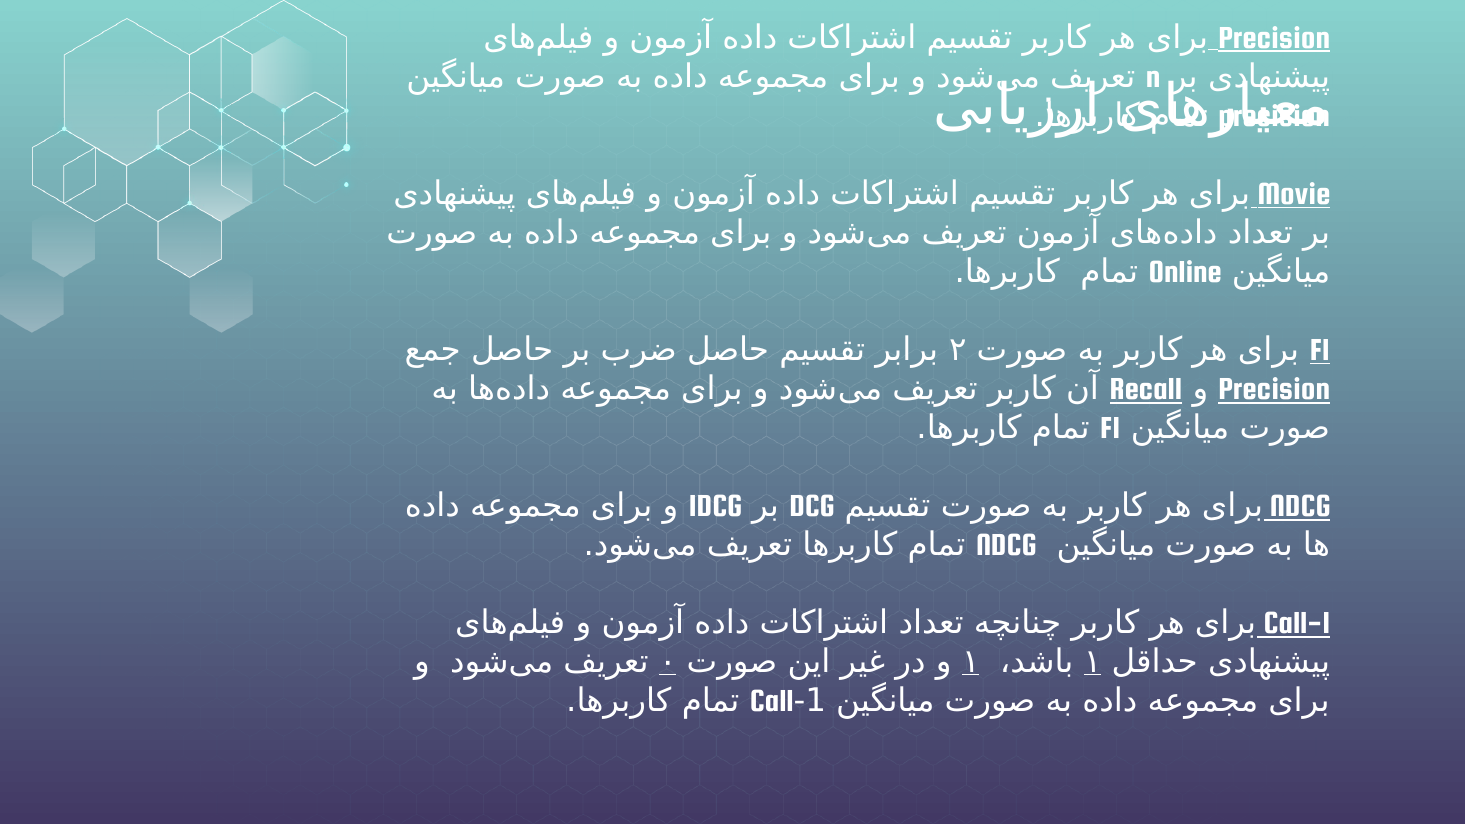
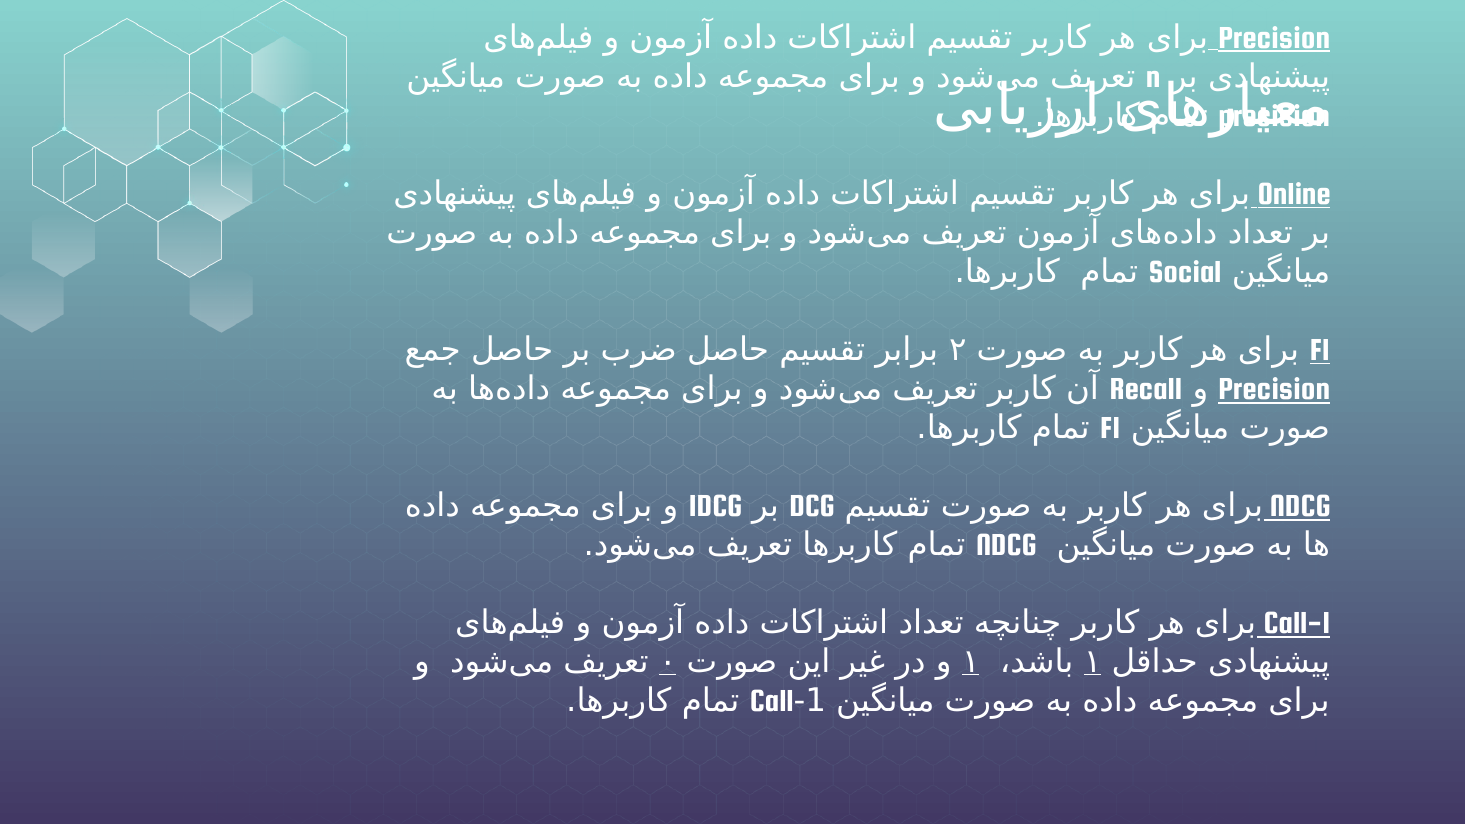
Movie: Movie -> Online (1294, 194)
Online: Online -> Social (1185, 272)
Recall underline: present -> none (1146, 389)
